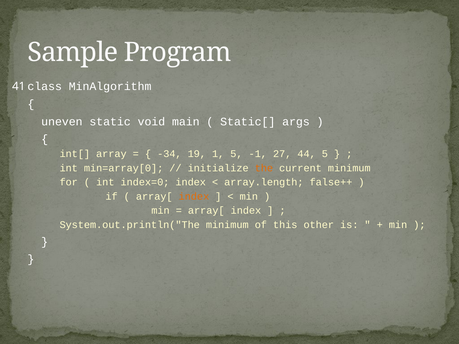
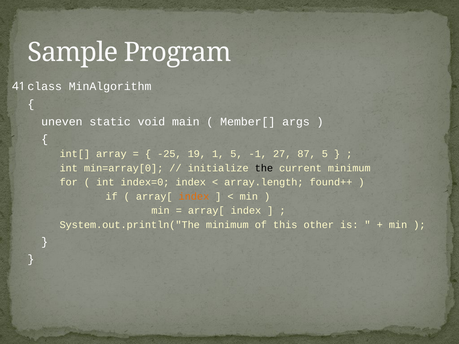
Static[: Static[ -> Member[ (248, 122)
-34: -34 -> -25 (169, 154)
44: 44 -> 87 (307, 154)
the colour: orange -> black (264, 168)
false++: false++ -> found++ (331, 182)
